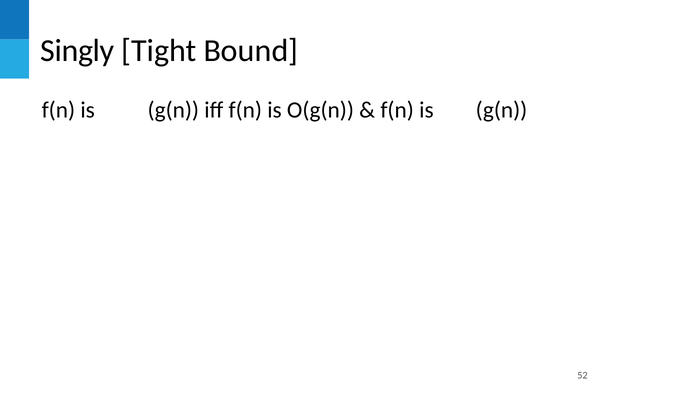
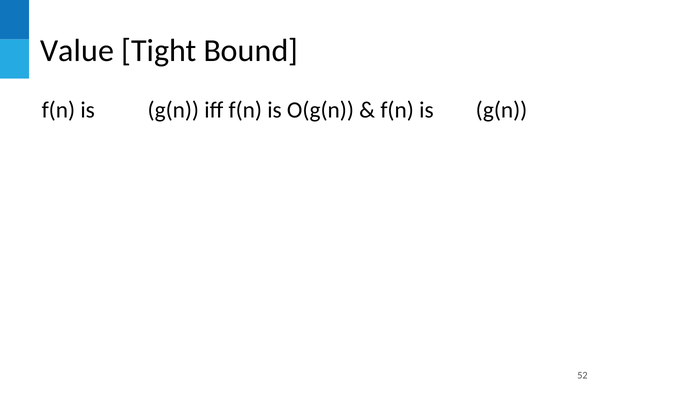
Singly: Singly -> Value (77, 51)
